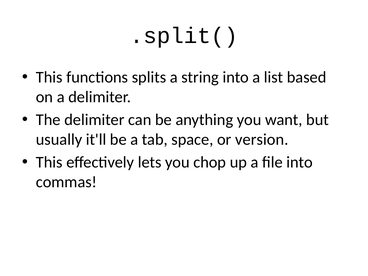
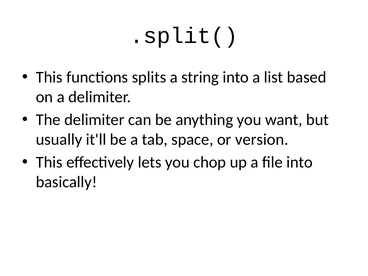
commas: commas -> basically (66, 182)
